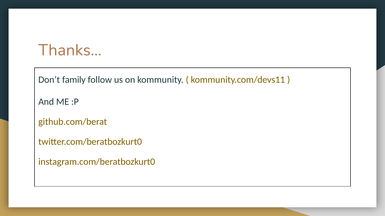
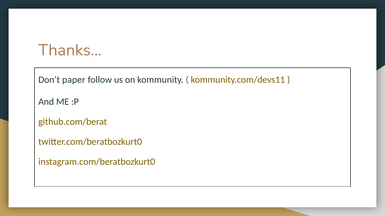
family: family -> paper (74, 80)
